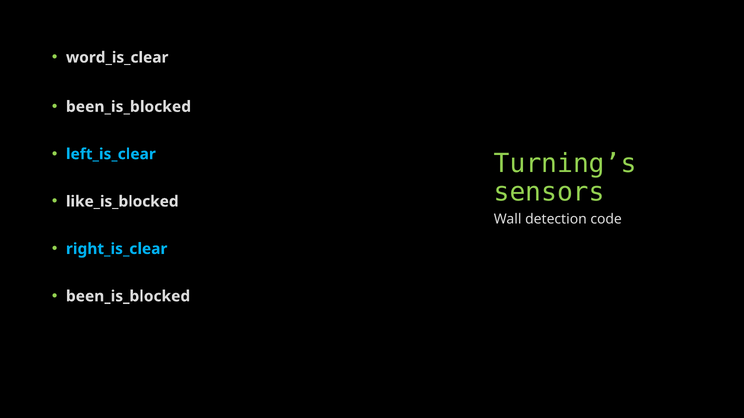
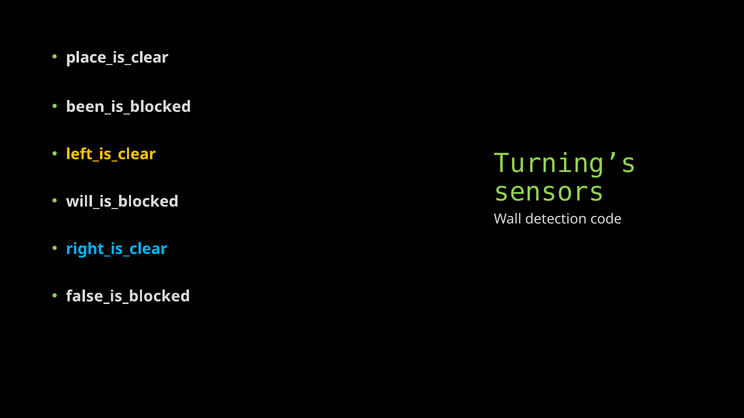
word_is_clear: word_is_clear -> place_is_clear (117, 58)
left_is_clear colour: light blue -> yellow (111, 154)
like_is_blocked: like_is_blocked -> will_is_blocked (122, 202)
been_is_blocked: been_is_blocked -> false_is_blocked (128, 297)
